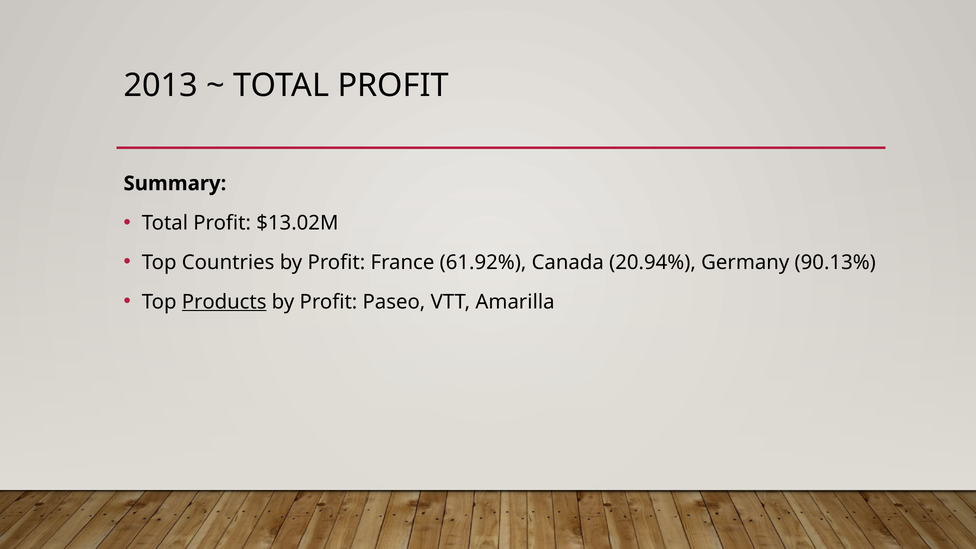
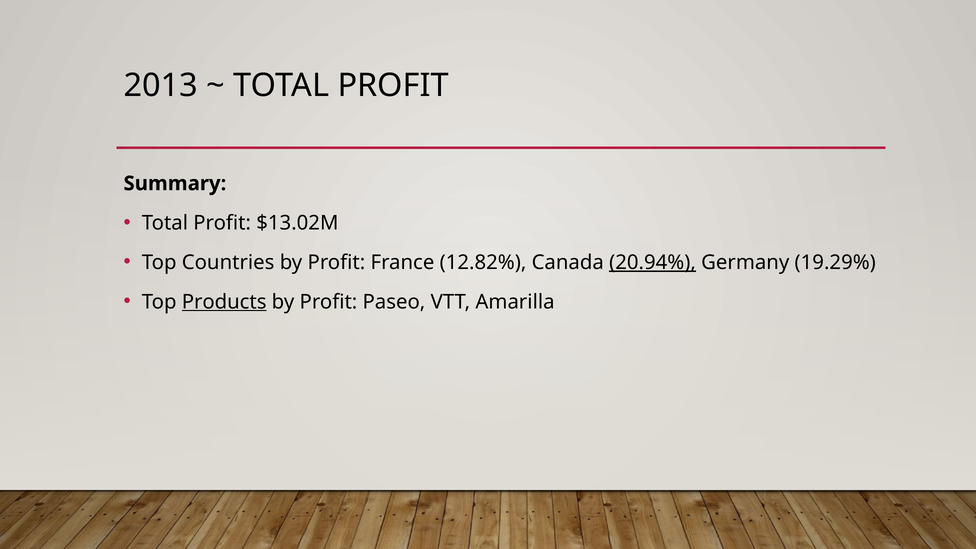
61.92%: 61.92% -> 12.82% (483, 262)
20.94% underline: none -> present (653, 262)
90.13%: 90.13% -> 19.29% (835, 262)
